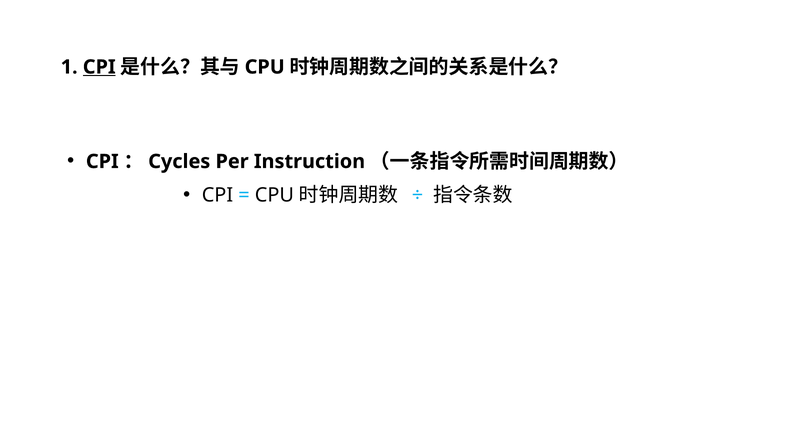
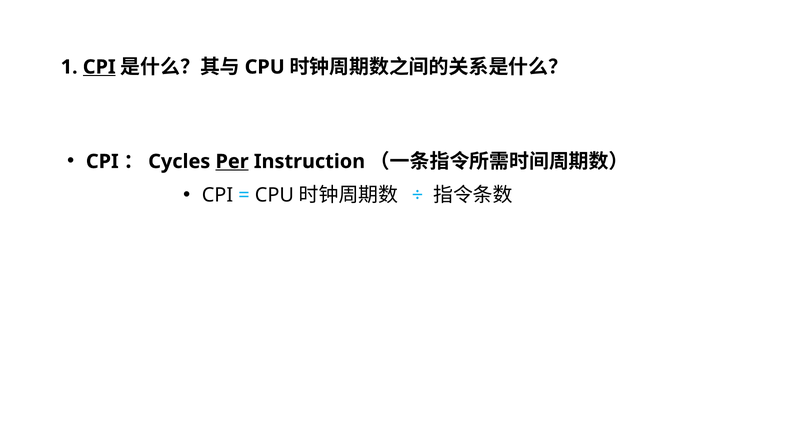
Per underline: none -> present (232, 161)
